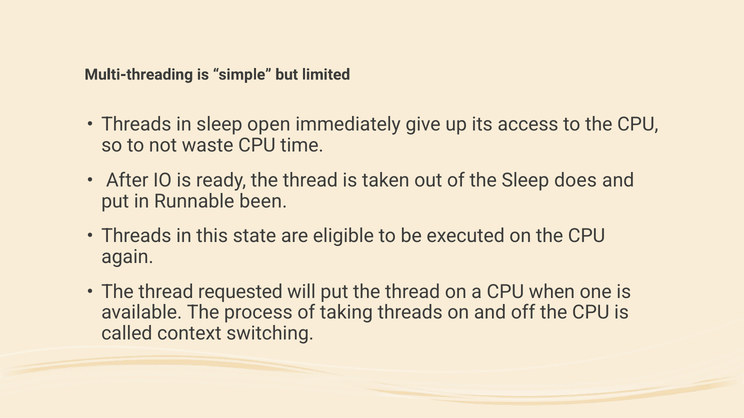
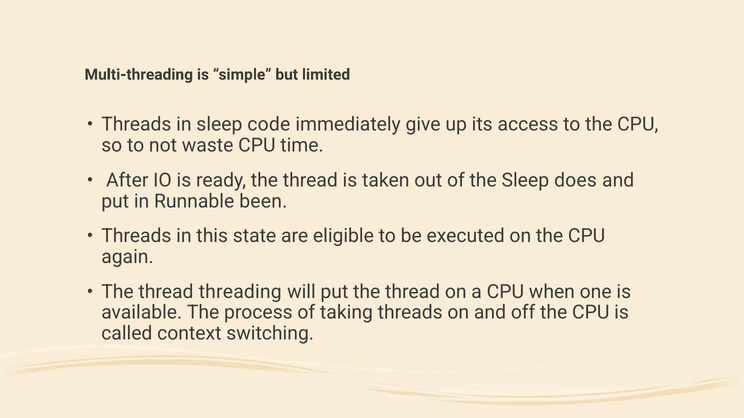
open: open -> code (269, 125)
requested: requested -> threading (240, 292)
